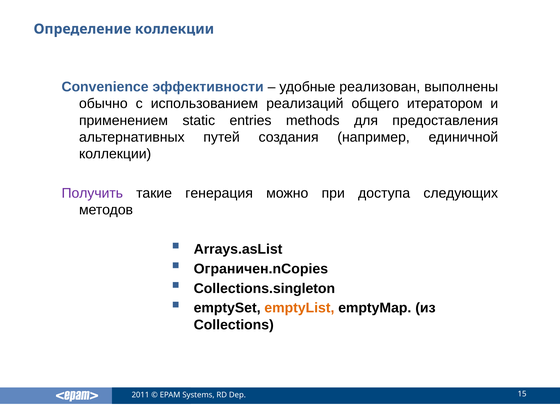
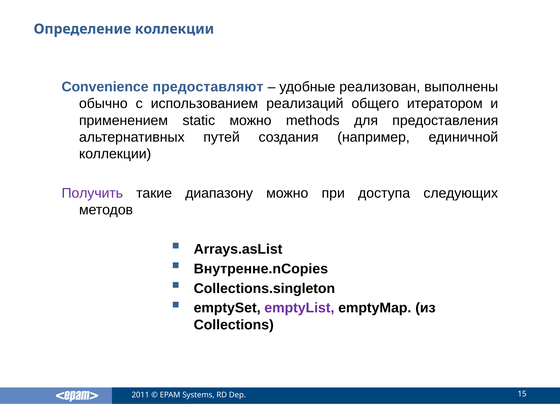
эффективности: эффективности -> предоставляют (208, 87)
static entries: entries -> можно (251, 120)
генерация: генерация -> диапазону (219, 193)
Ограничен.nCopies: Ограничен.nCopies -> Внутренне.nCopies (261, 269)
emptyList colour: orange -> purple (299, 308)
